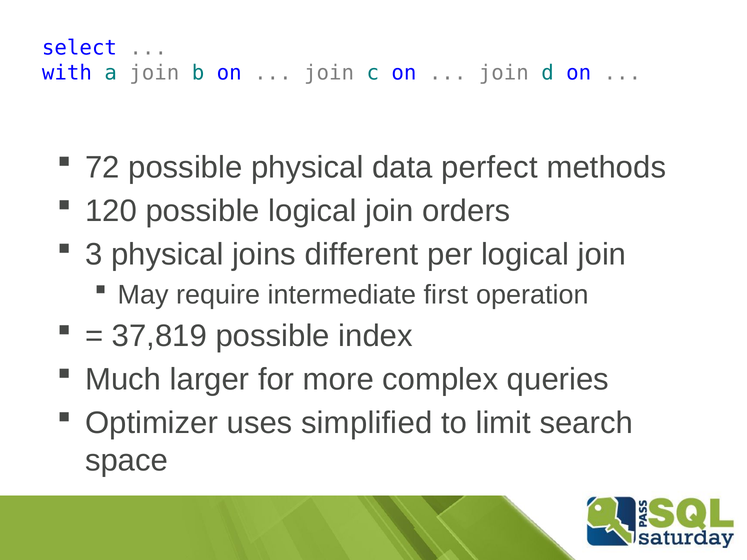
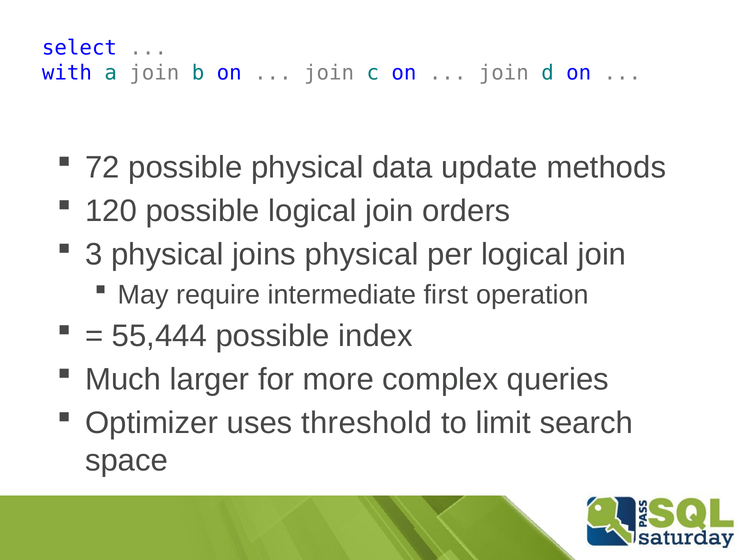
perfect: perfect -> update (490, 168)
joins different: different -> physical (362, 255)
37,819: 37,819 -> 55,444 (159, 336)
simplified: simplified -> threshold (367, 423)
